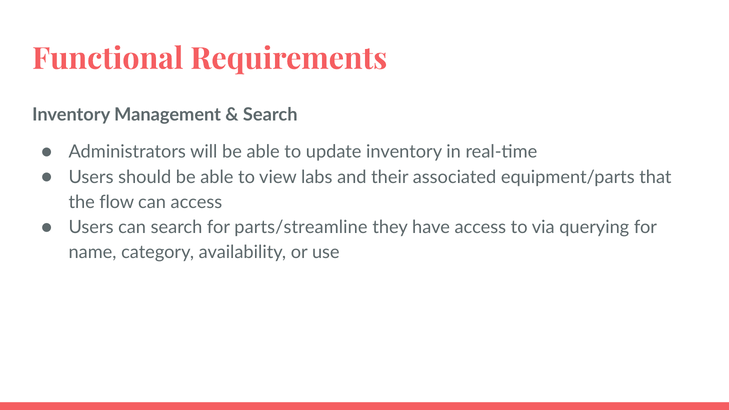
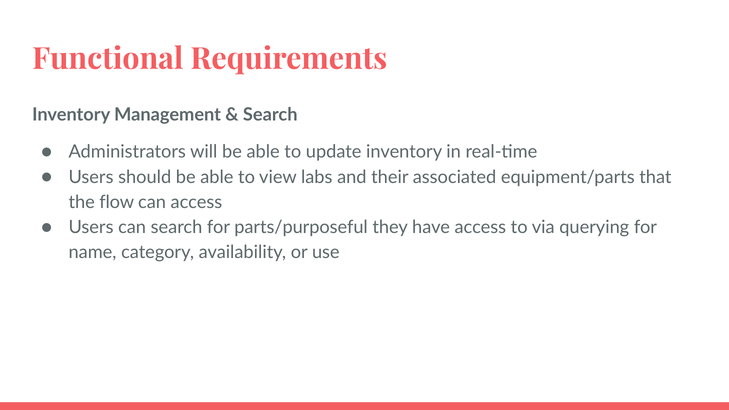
parts/streamline: parts/streamline -> parts/purposeful (301, 227)
